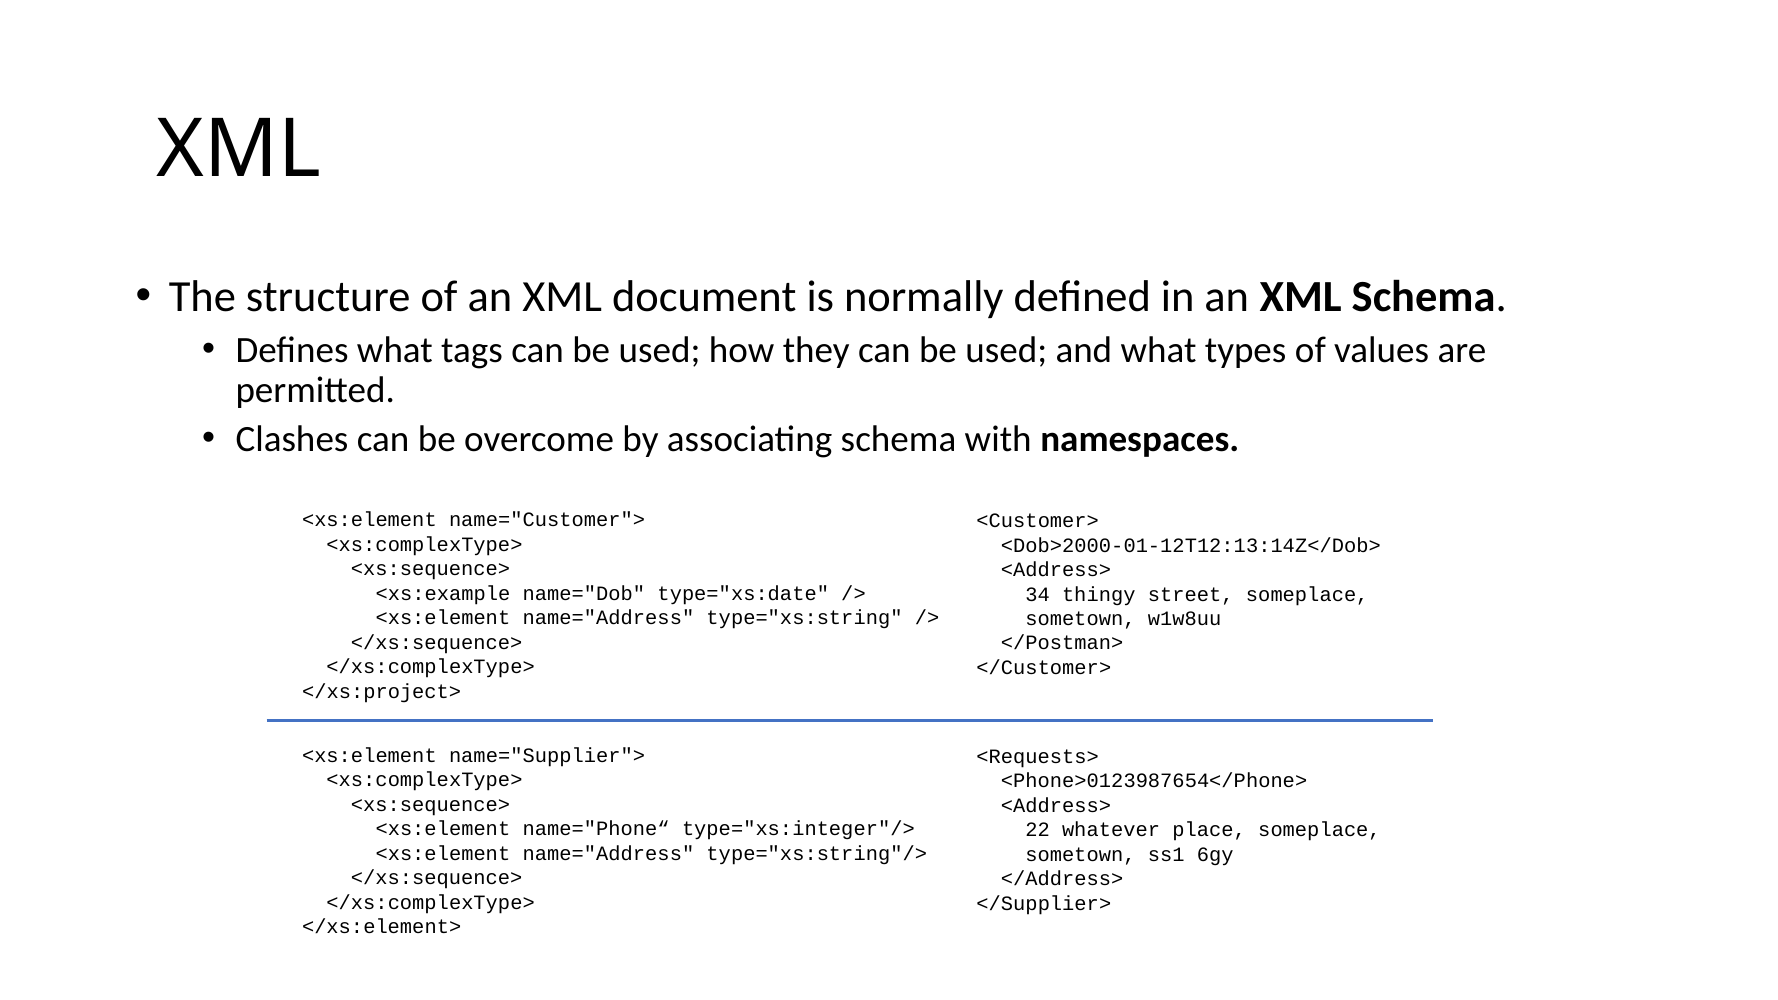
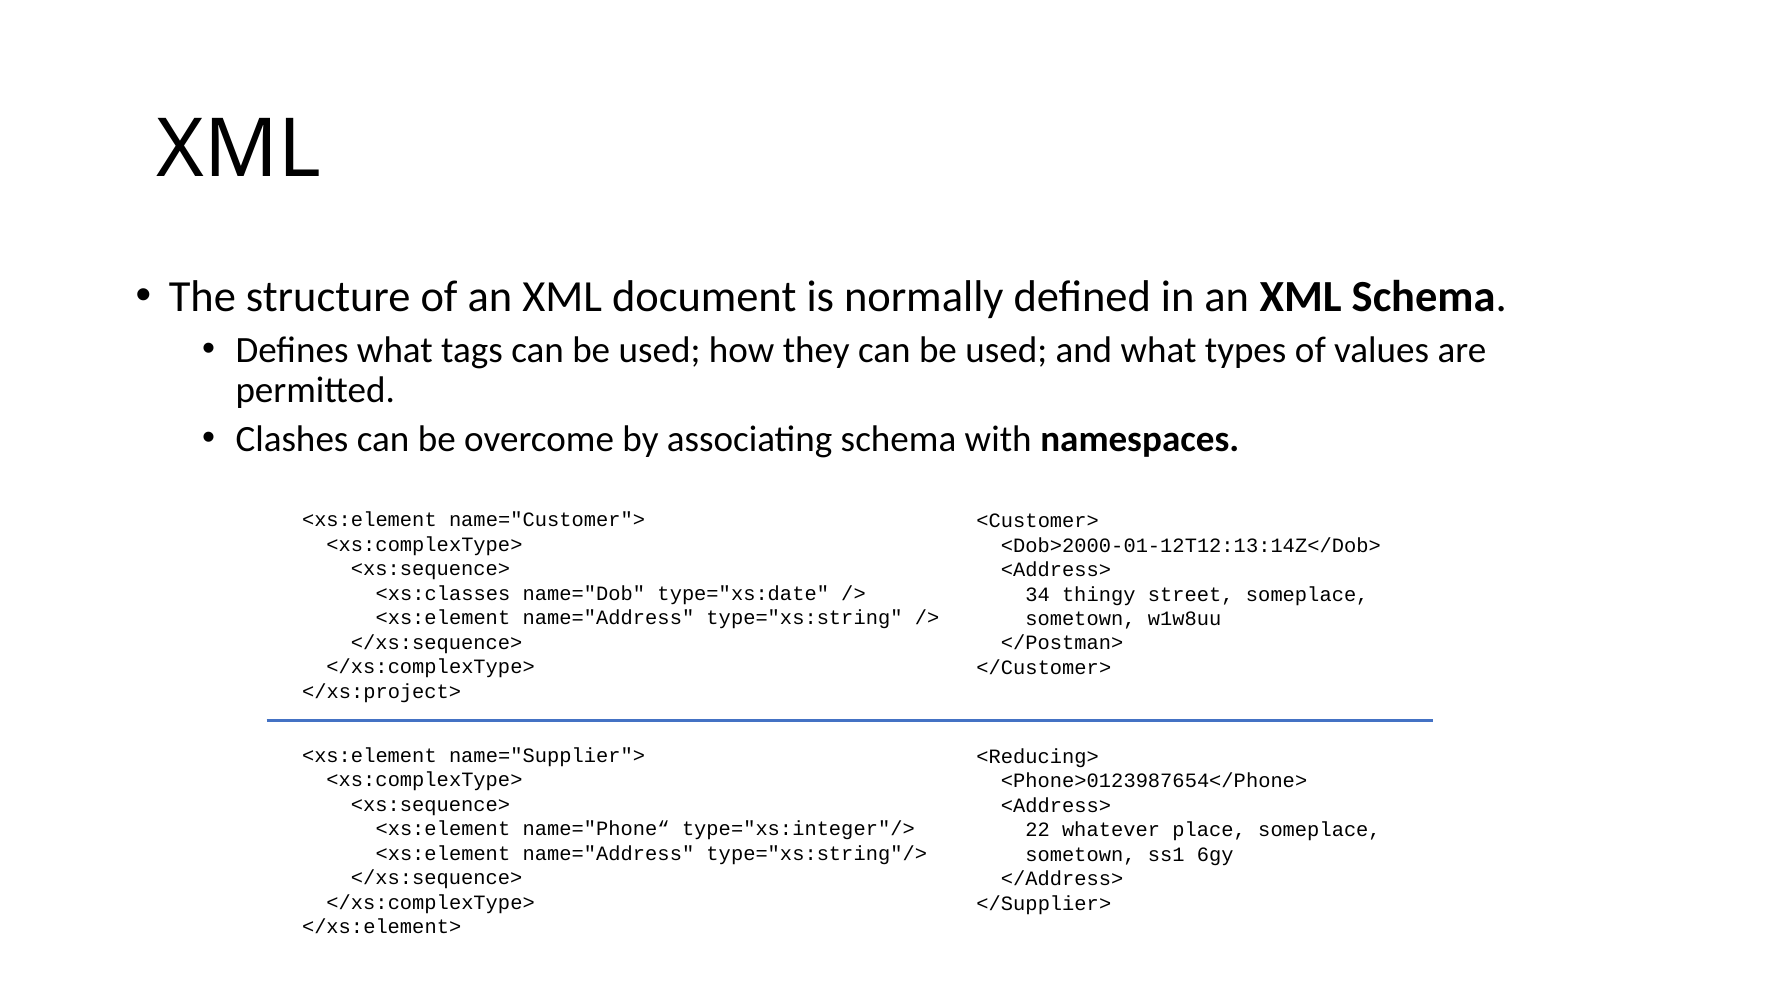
<xs:example: <xs:example -> <xs:classes (443, 594)
<Requests>: <Requests> -> <Reducing> (1038, 757)
